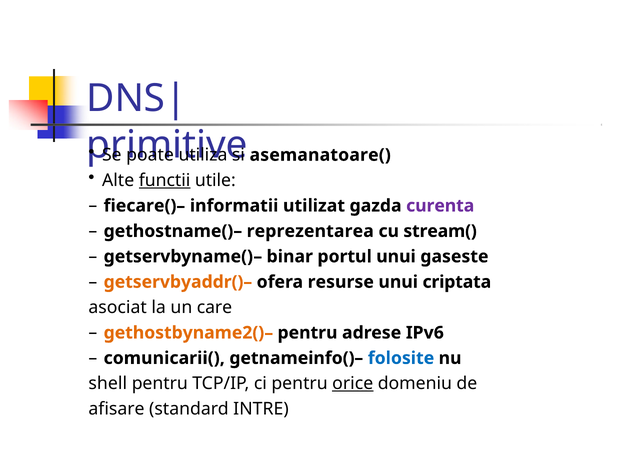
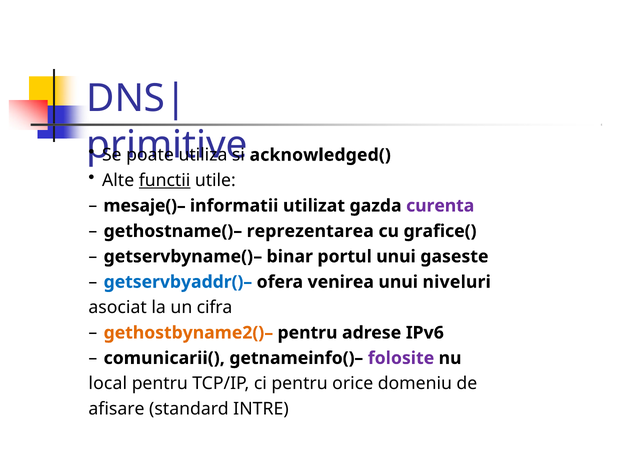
asemanatoare(: asemanatoare( -> acknowledged( (320, 155)
fiecare()–: fiecare()– -> mesaje()– (145, 206)
stream(: stream( -> grafice( (440, 231)
getservbyaddr()– colour: orange -> blue (178, 282)
resurse: resurse -> venirea (341, 282)
criptata: criptata -> niveluri (457, 282)
care: care -> cifra (215, 308)
folosite colour: blue -> purple (401, 358)
shell: shell -> local (108, 384)
orice underline: present -> none (353, 384)
